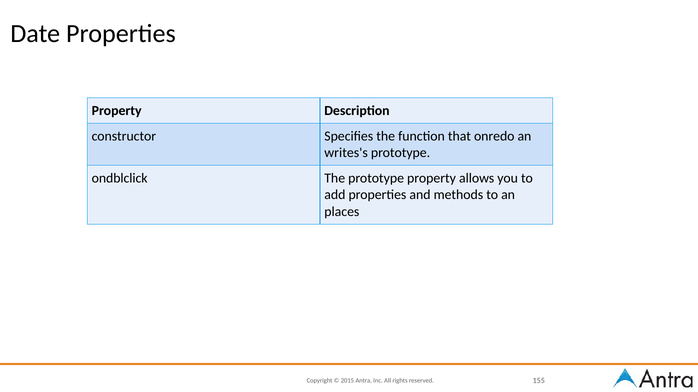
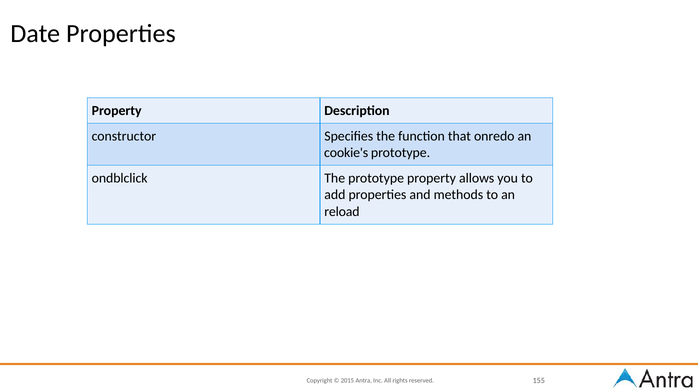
writes's: writes's -> cookie's (346, 153)
places: places -> reload (342, 212)
